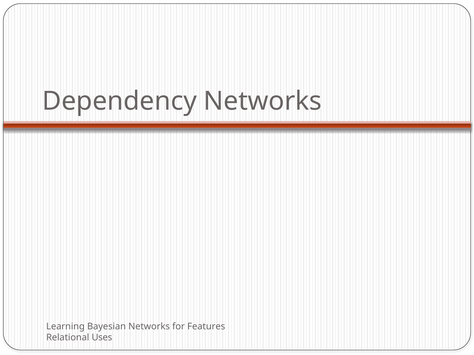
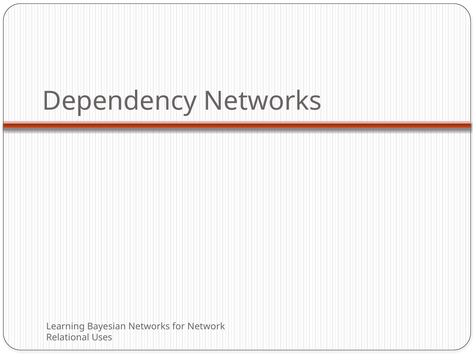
Features: Features -> Network (206, 327)
